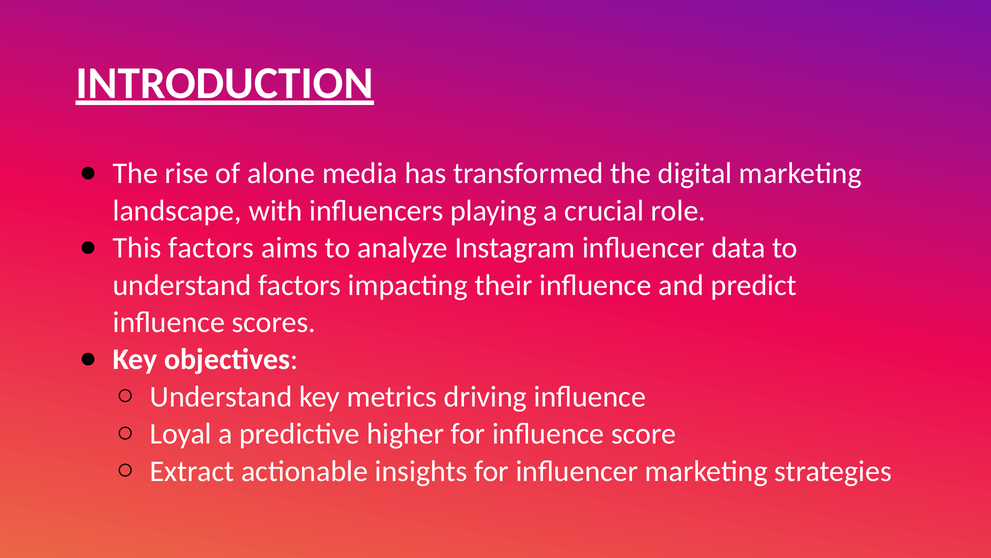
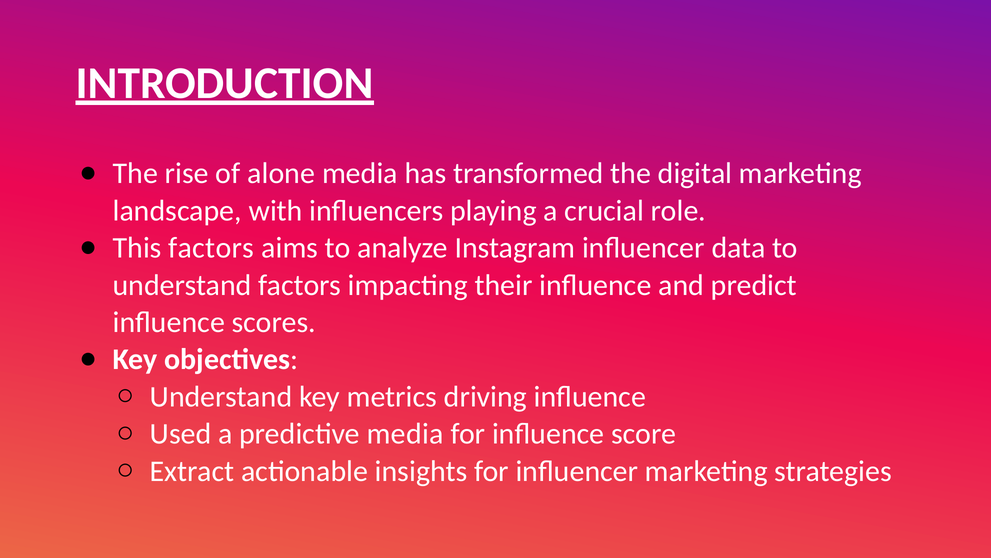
Loyal: Loyal -> Used (181, 434)
predictive higher: higher -> media (405, 434)
